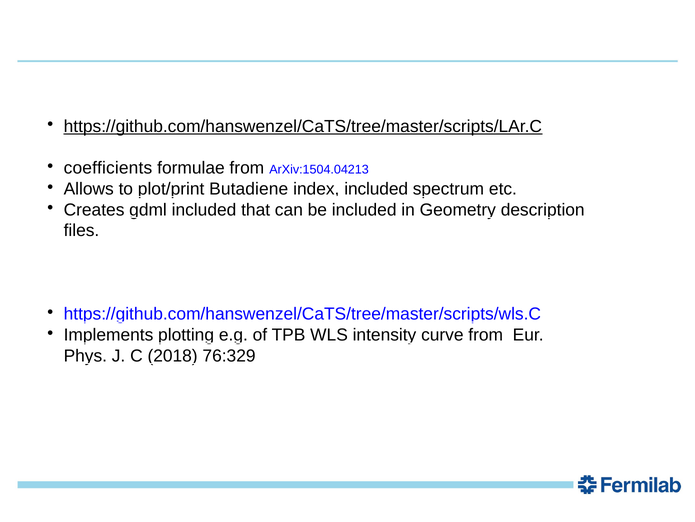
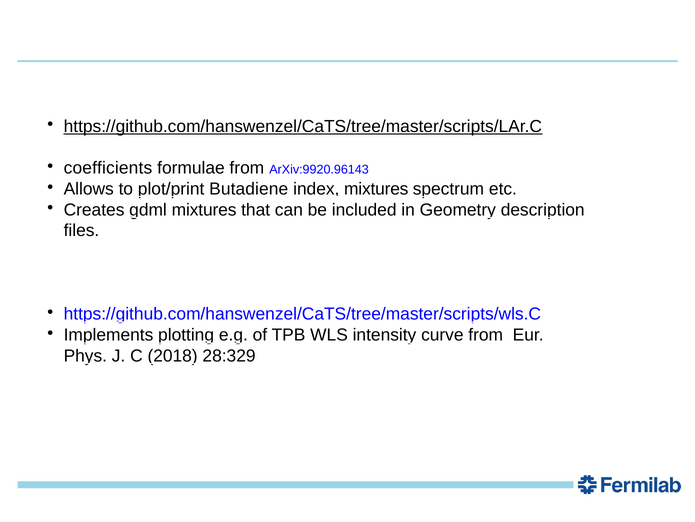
ArXiv:1504.04213: ArXiv:1504.04213 -> ArXiv:9920.96143 (319, 169)
index included: included -> mixtures (376, 189)
gdml included: included -> mixtures (204, 210)
76:329: 76:329 -> 28:329 (229, 355)
